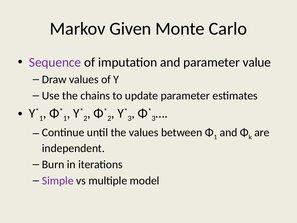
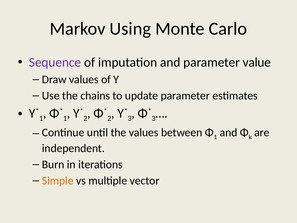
Given: Given -> Using (130, 29)
Simple colour: purple -> orange (58, 181)
model: model -> vector (145, 181)
